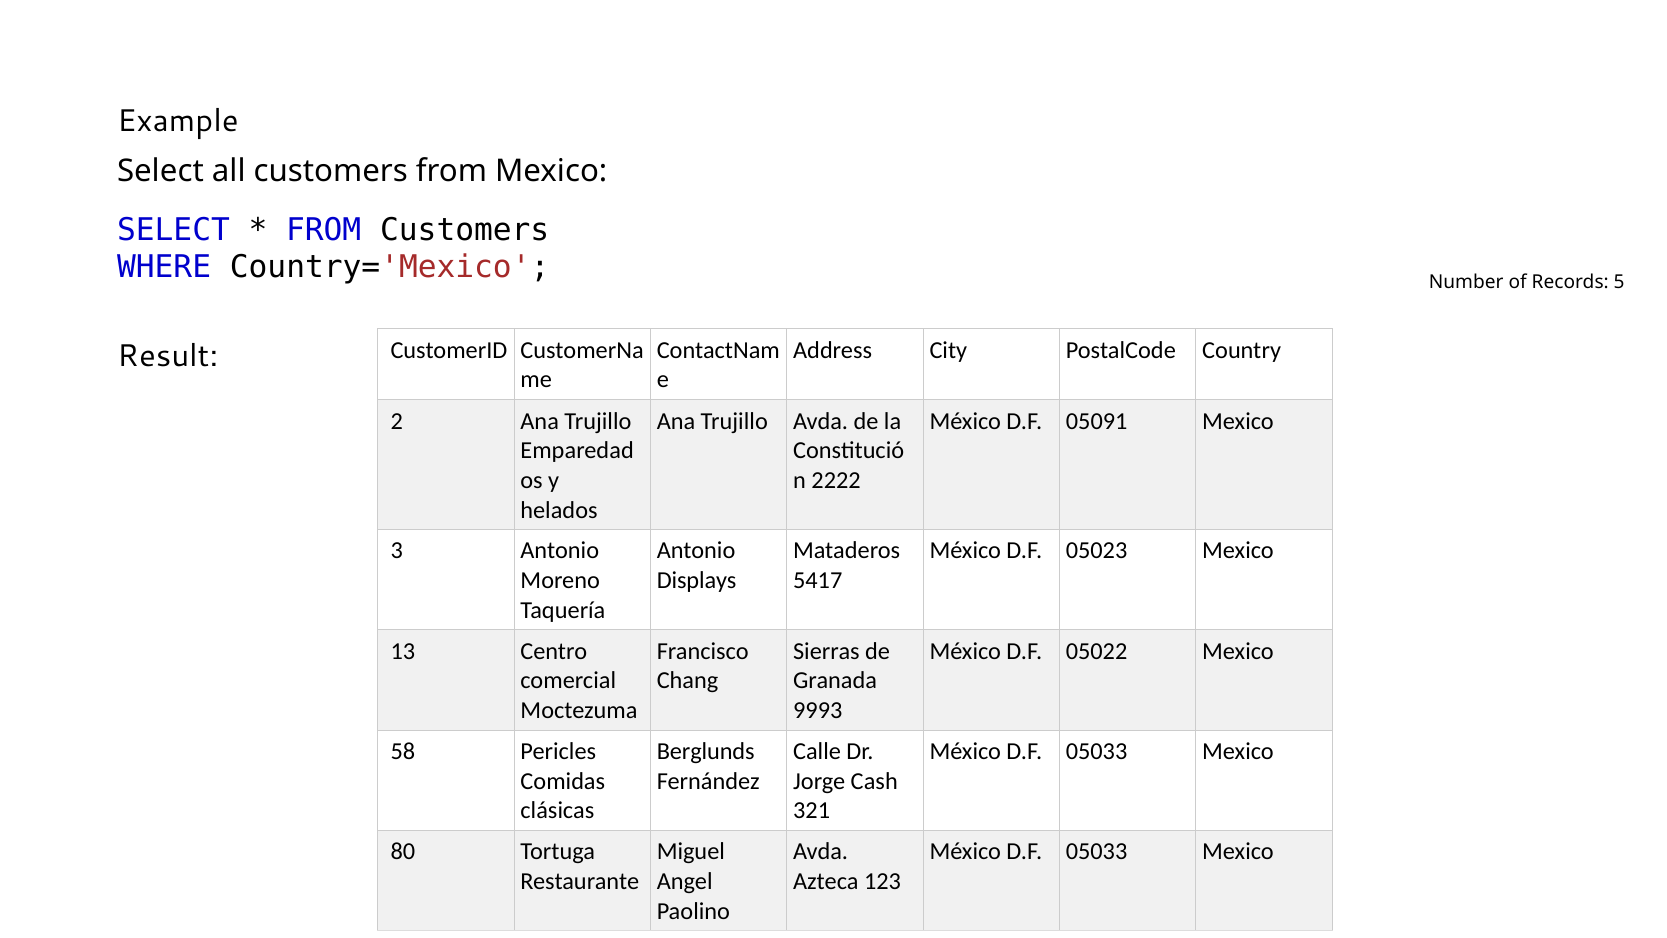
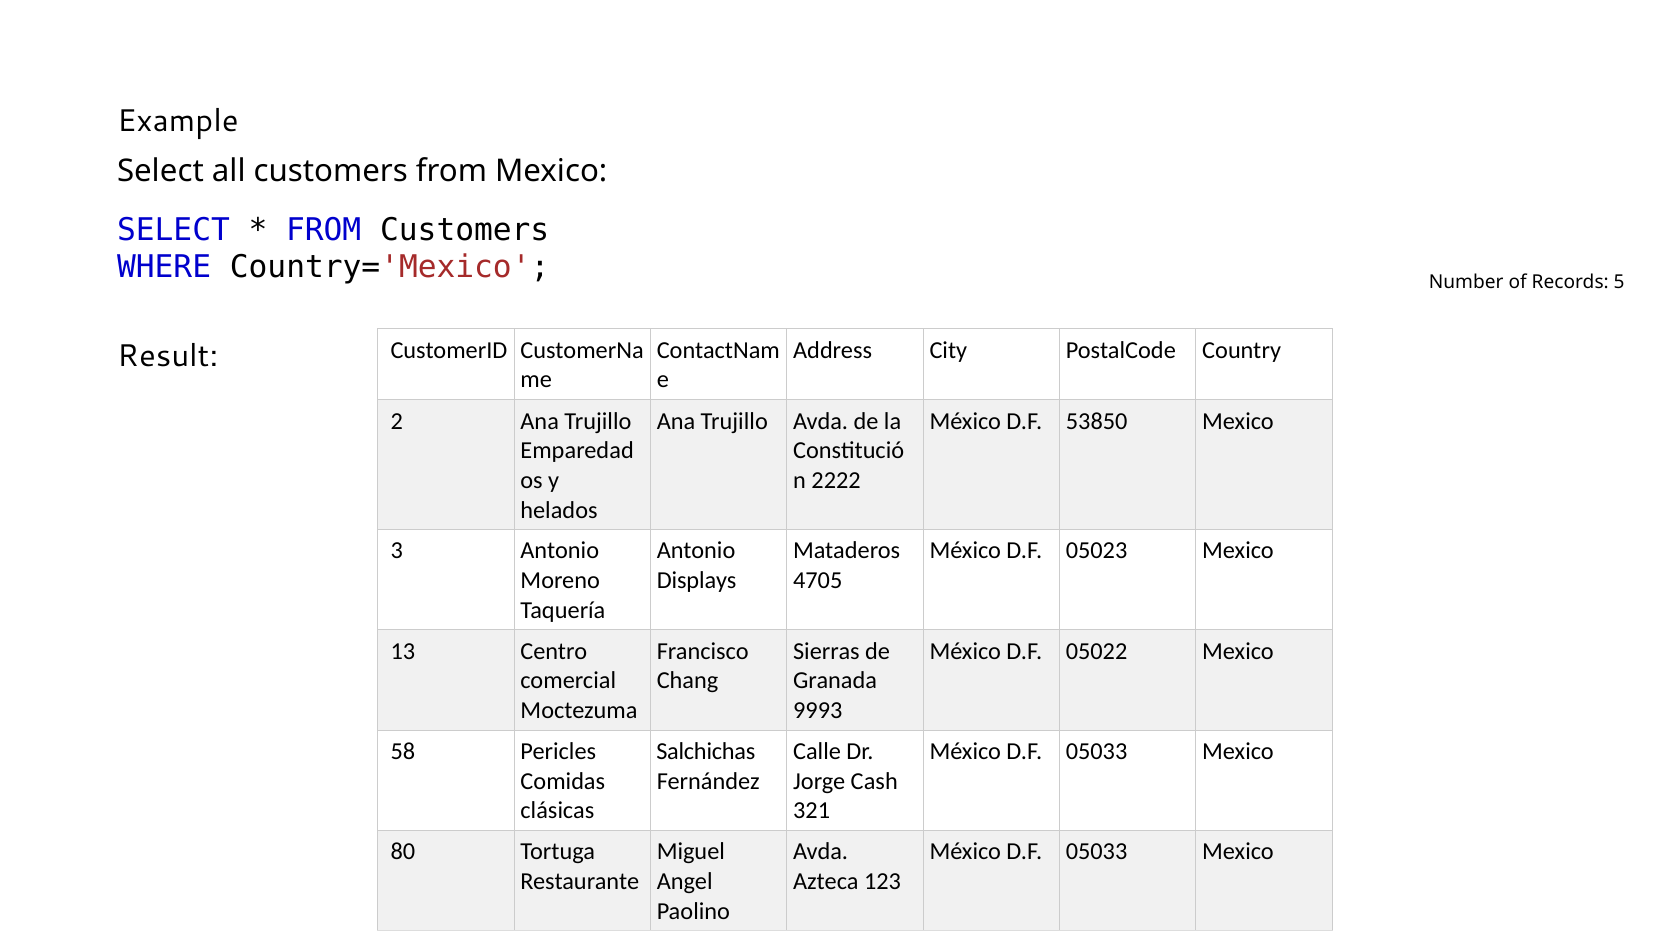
05091: 05091 -> 53850 (1097, 421)
5417: 5417 -> 4705 (818, 580)
Berglunds: Berglunds -> Salchichas (706, 751)
